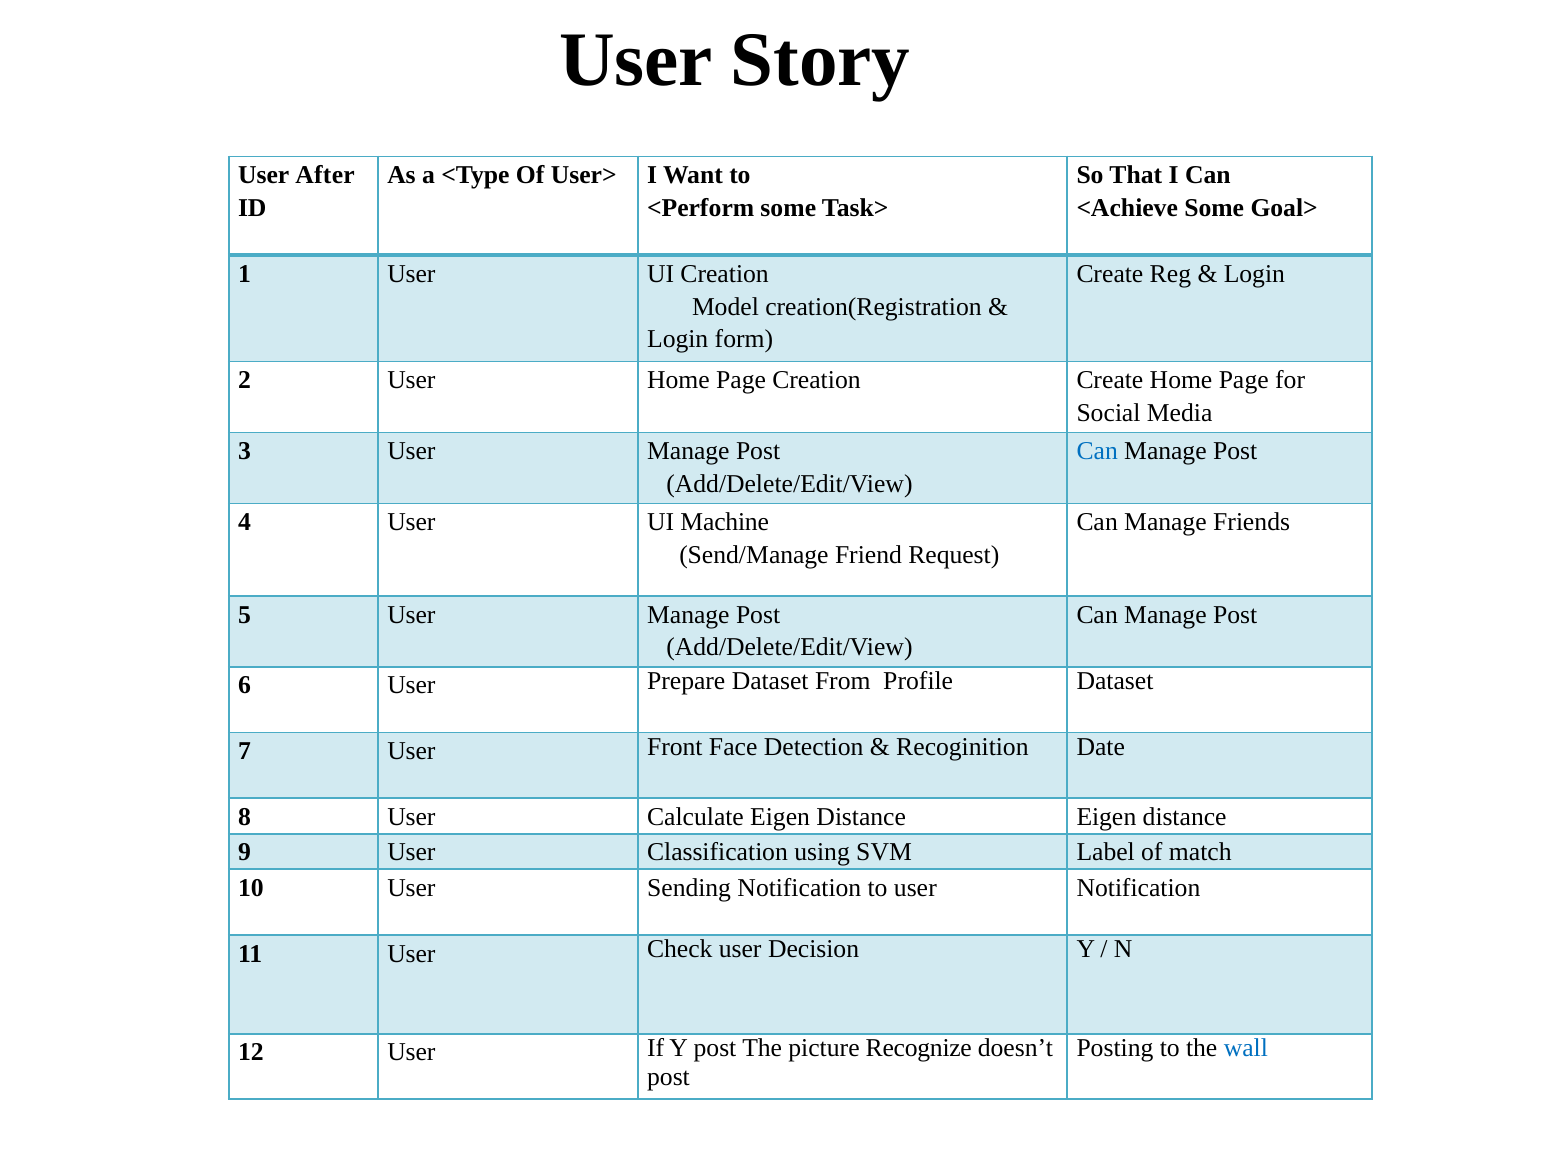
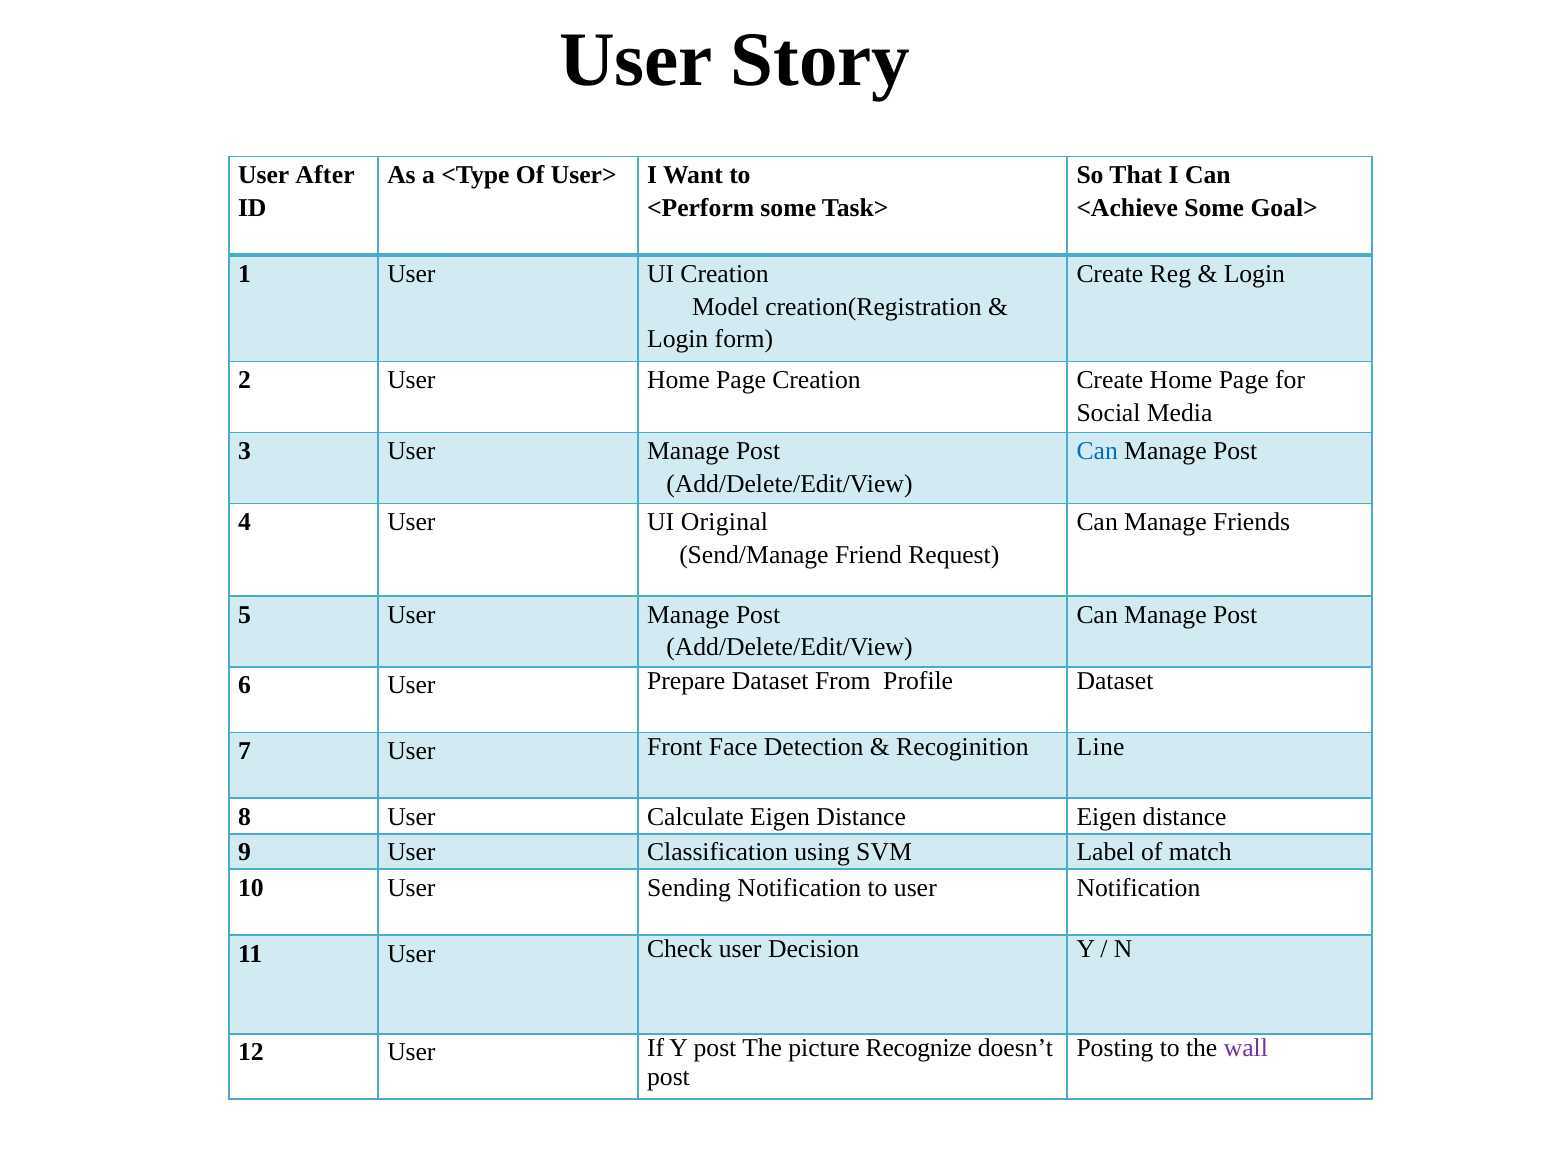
Machine: Machine -> Original (724, 522)
Date: Date -> Line (1101, 747)
wall colour: blue -> purple (1246, 1048)
